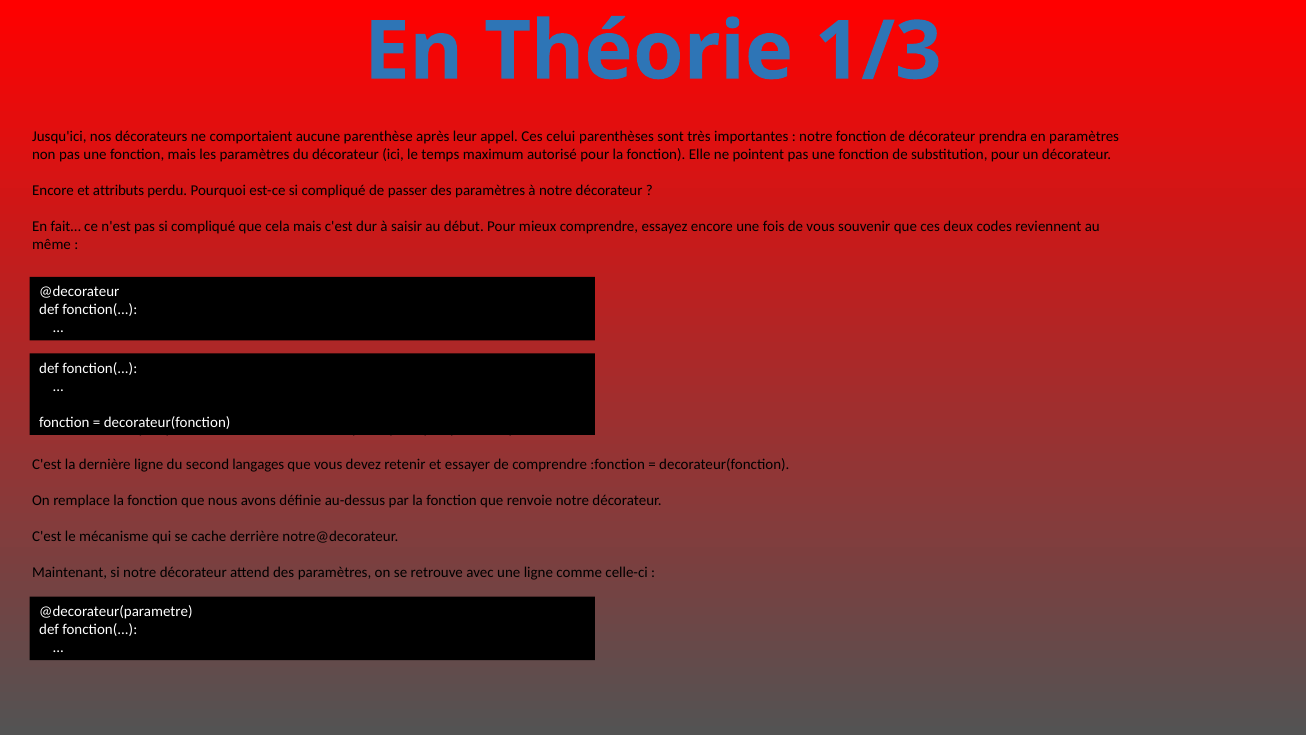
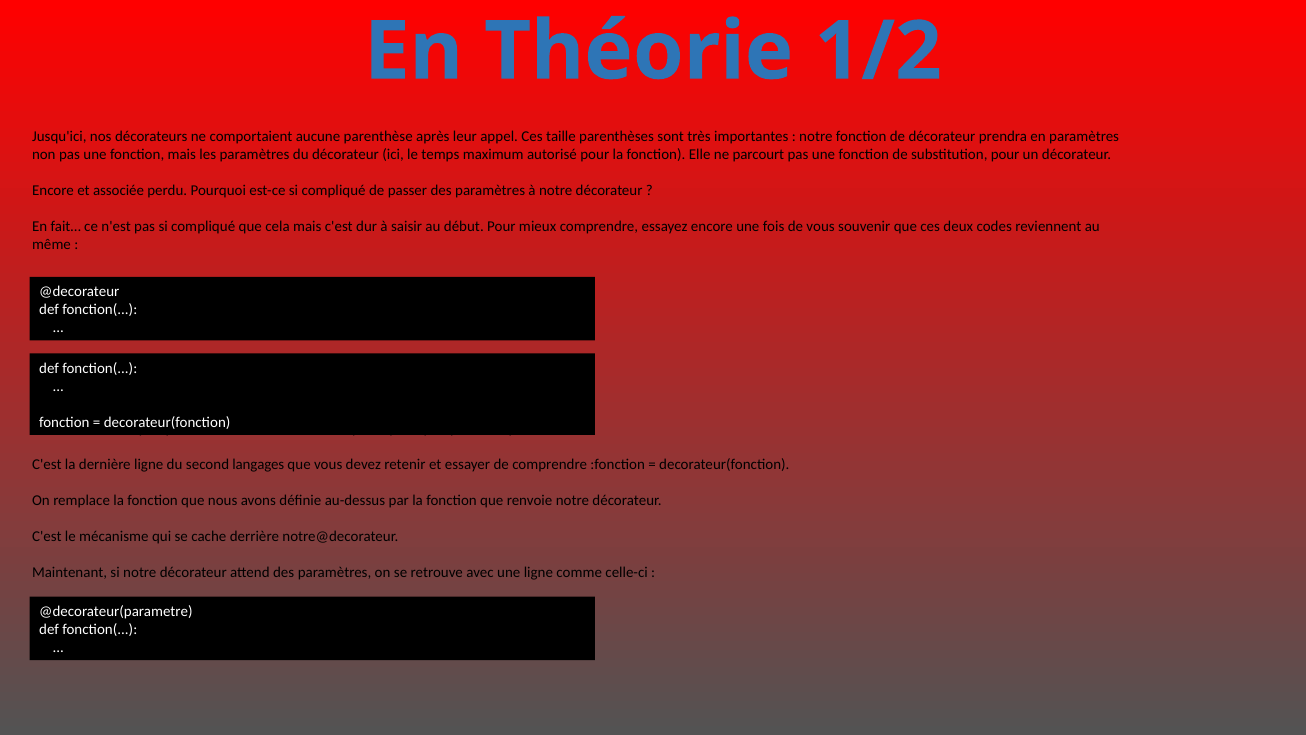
1/3: 1/3 -> 1/2 (878, 52)
celui: celui -> taille (561, 137)
pointent: pointent -> parcourt (758, 154)
attributs: attributs -> associée (119, 190)
